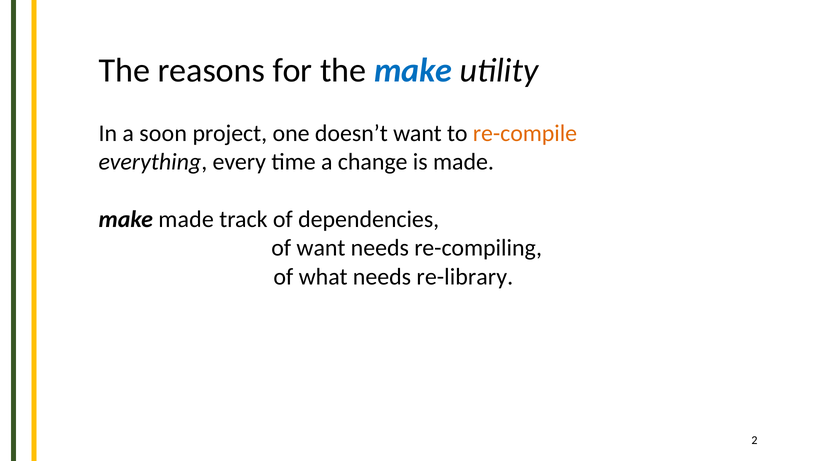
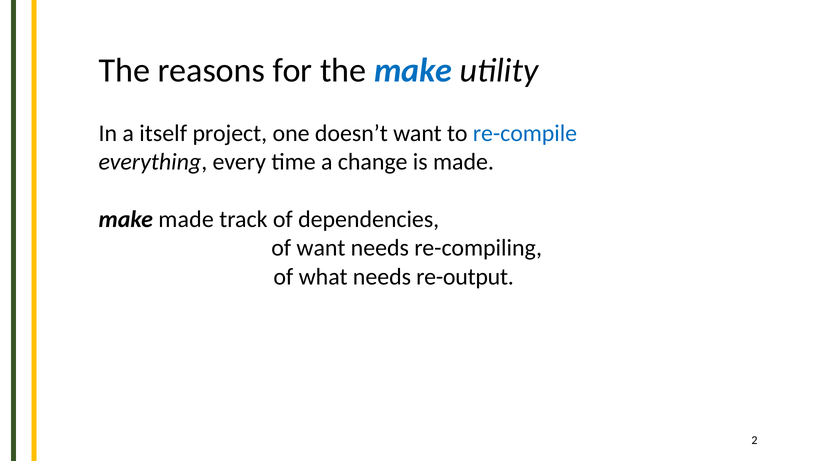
soon: soon -> itself (163, 133)
re-compile colour: orange -> blue (525, 133)
re-library: re-library -> re-output (465, 277)
